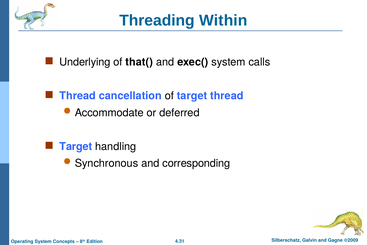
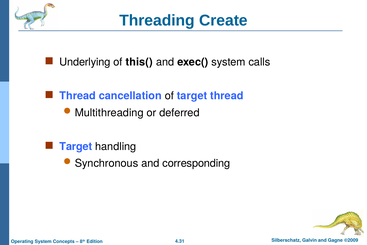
Within: Within -> Create (223, 20)
that(: that( -> this( (139, 62)
Accommodate: Accommodate -> Multithreading (109, 113)
